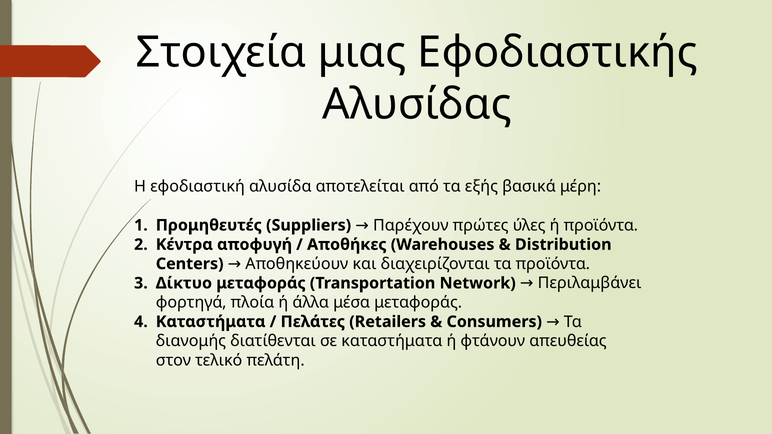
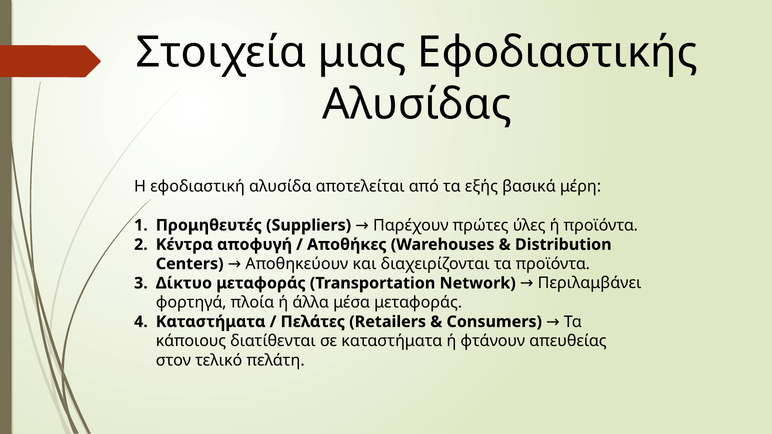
διανομής: διανομής -> κάποιους (191, 341)
